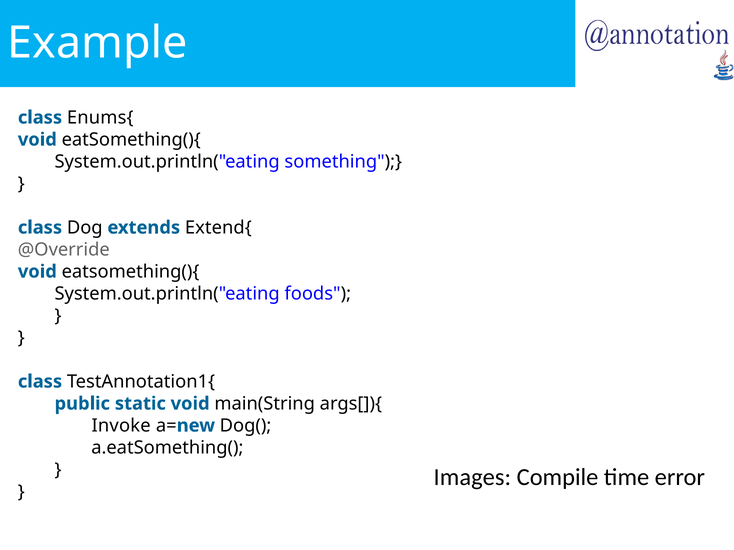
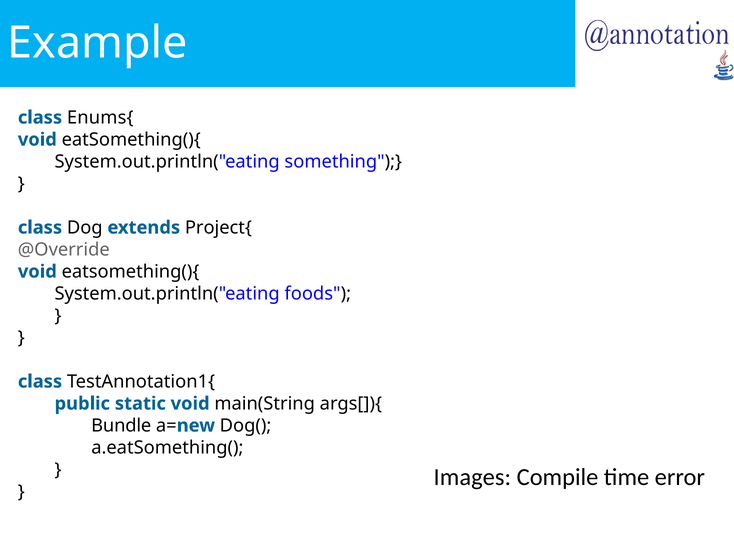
Extend{: Extend{ -> Project{ (218, 228)
Invoke: Invoke -> Bundle (121, 426)
